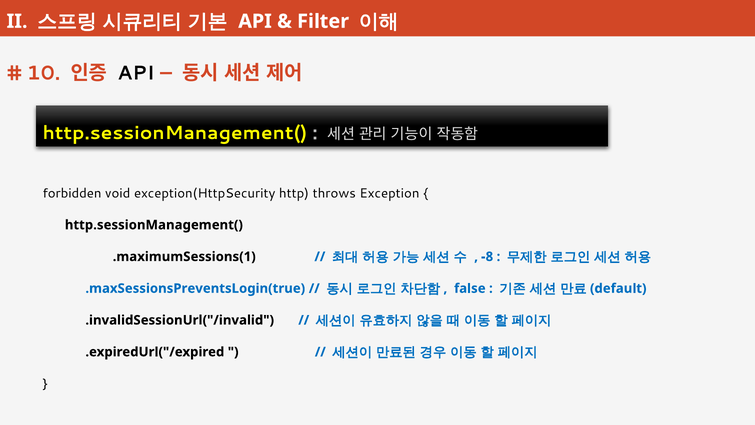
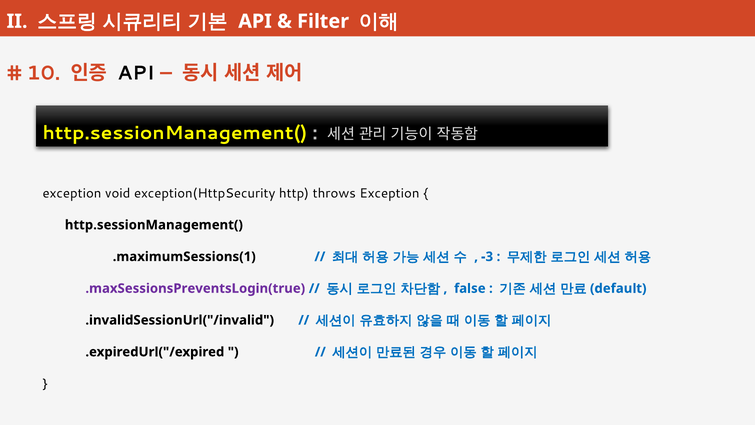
forbidden: forbidden -> exception (72, 193)
-8: -8 -> -3 (487, 256)
.maxSessionsPreventsLogin(true colour: blue -> purple (195, 288)
